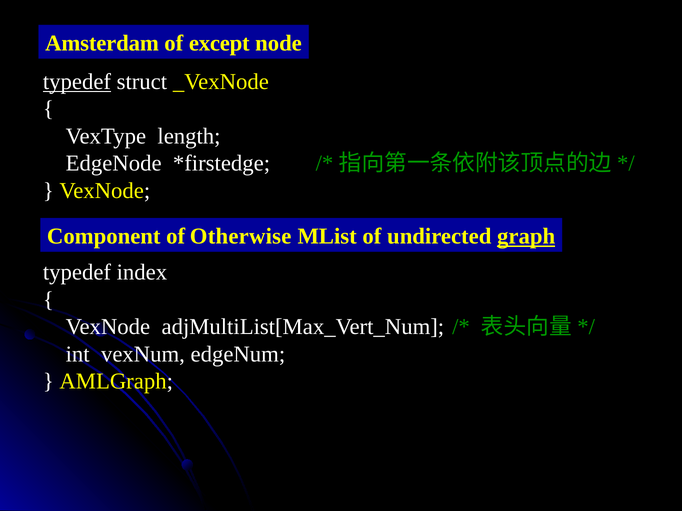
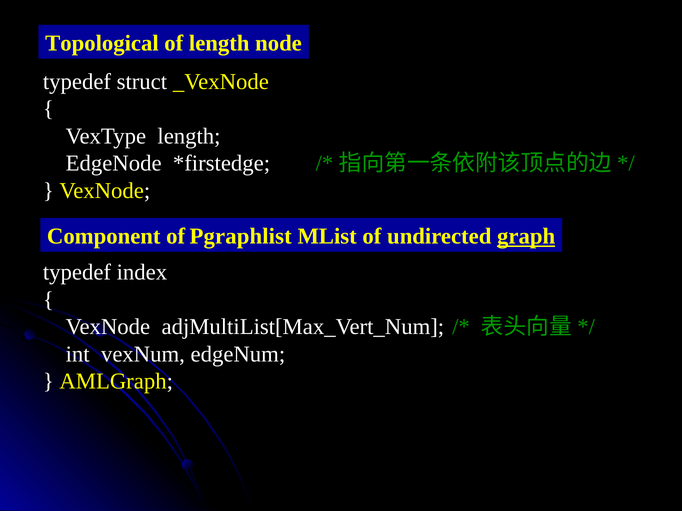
Amsterdam: Amsterdam -> Topological (102, 43)
of except: except -> length (219, 43)
typedef underline: present -> none (77, 82)
Otherwise: Otherwise -> Pgraphlist (241, 237)
